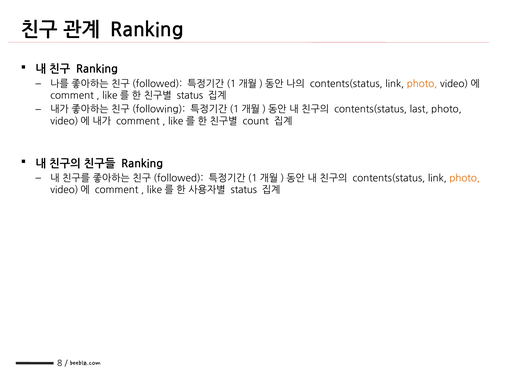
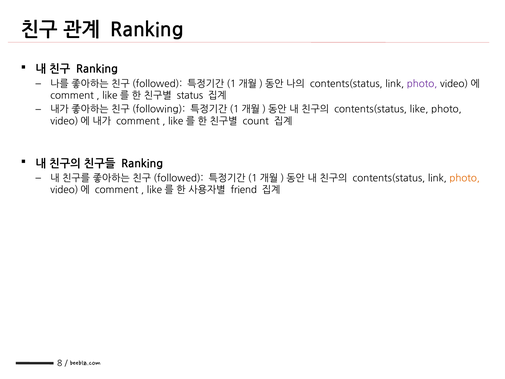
photo colour: orange -> purple (422, 84)
last: last -> like (419, 109)
status: status -> friend (244, 190)
